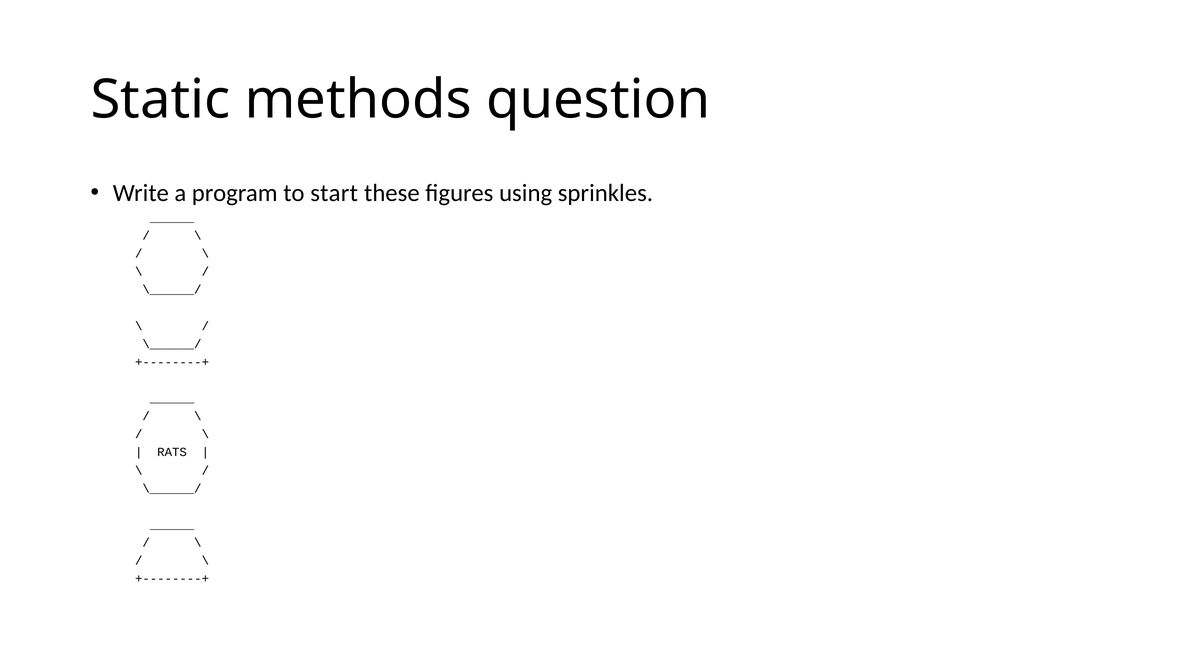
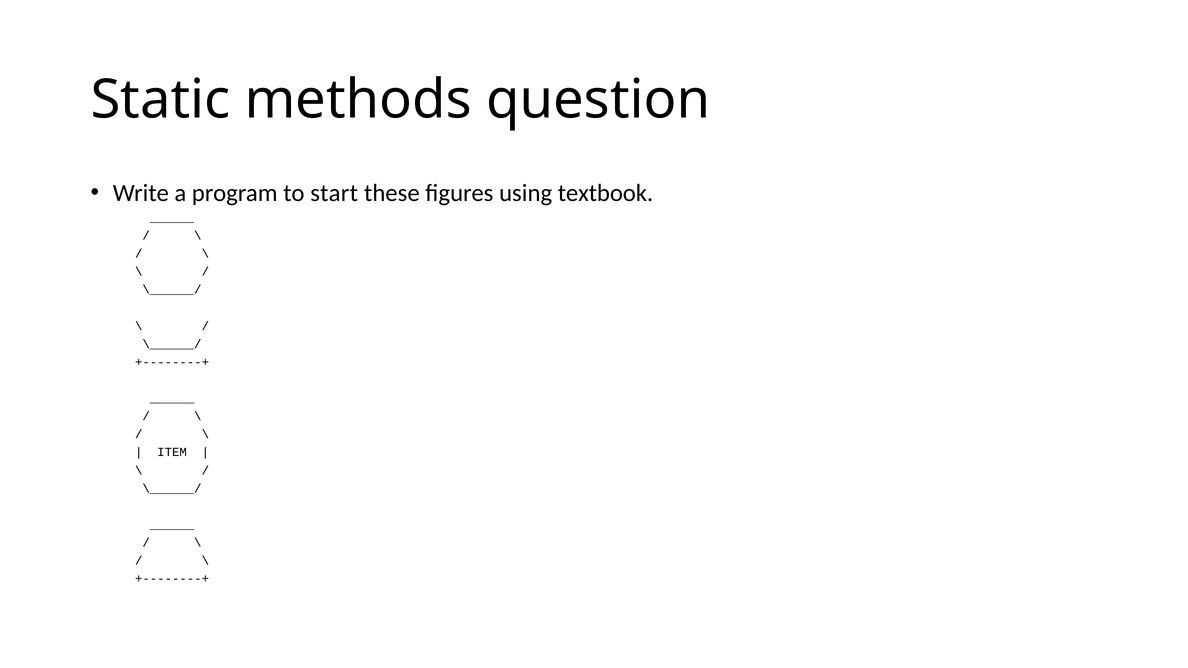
sprinkles: sprinkles -> textbook (605, 193)
RATS: RATS -> ITEM (172, 453)
